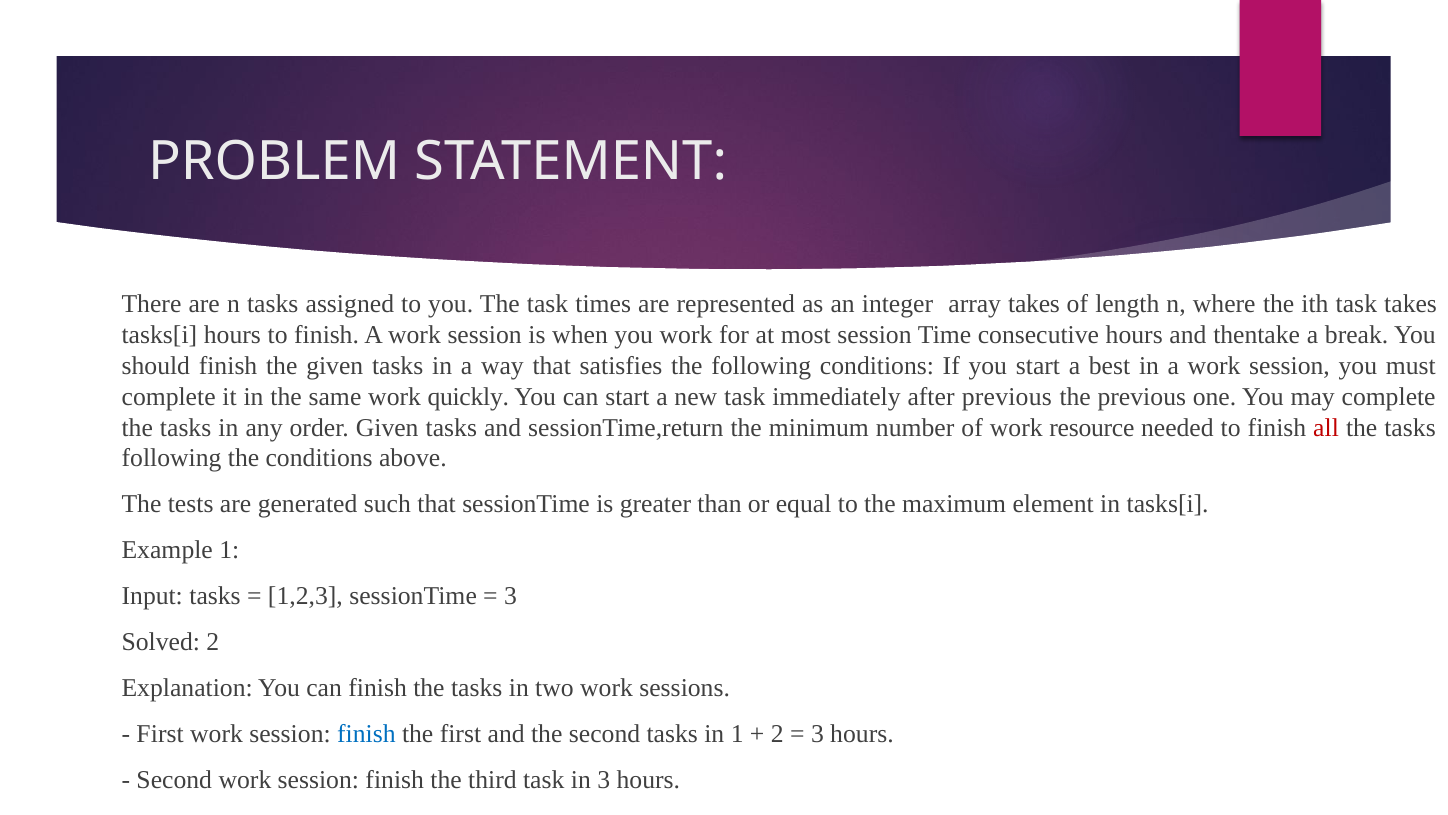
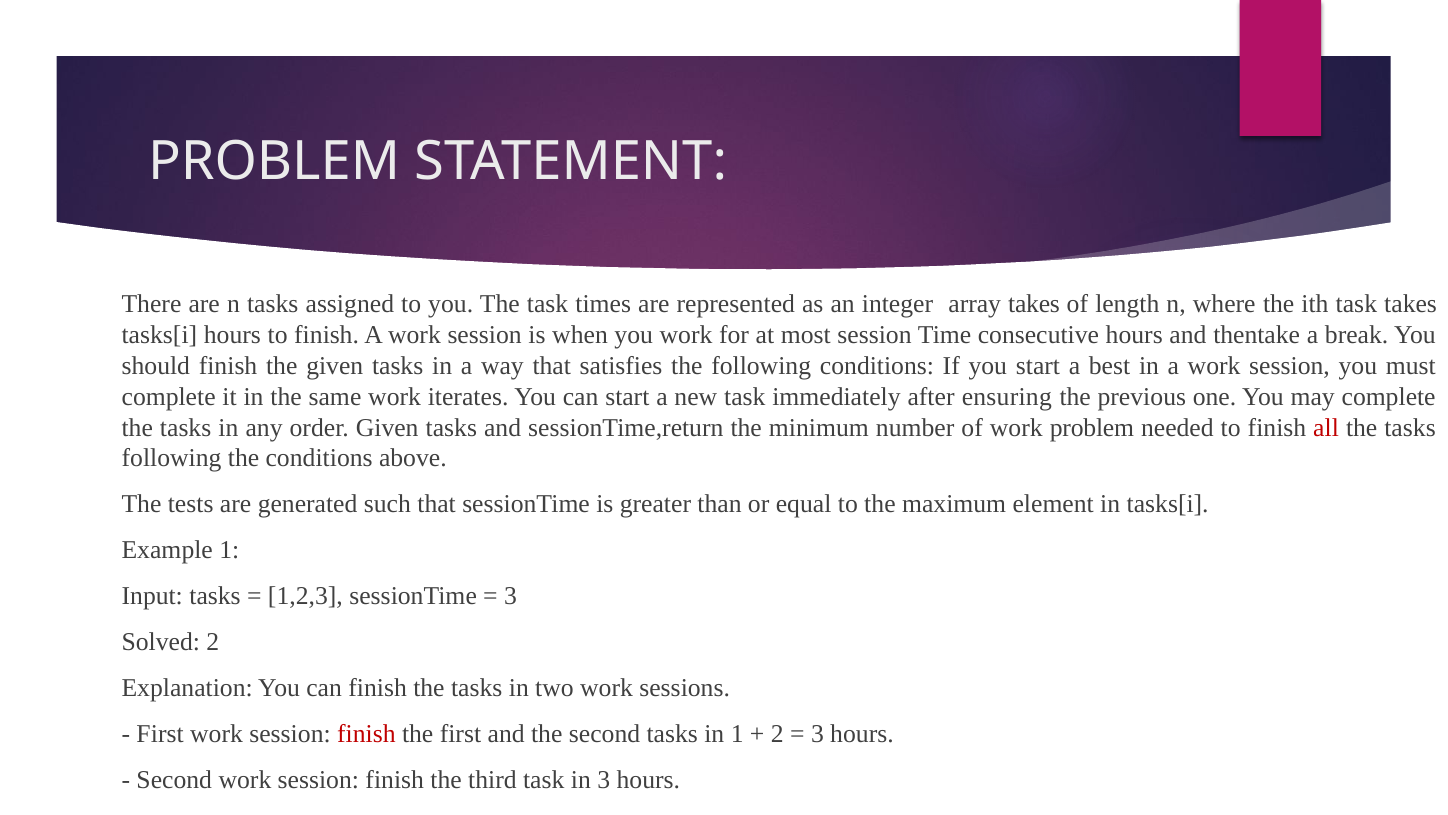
quickly: quickly -> iterates (468, 397)
after previous: previous -> ensuring (1007, 397)
work resource: resource -> problem (1092, 427)
finish colour: blue -> red (366, 733)
